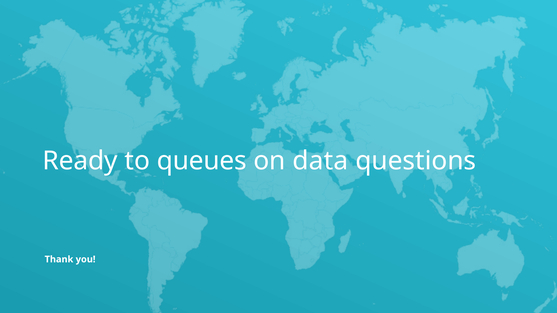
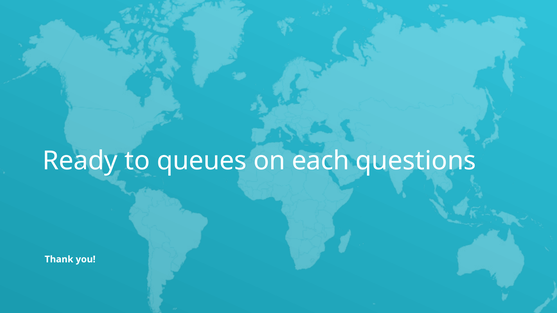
data: data -> each (321, 161)
